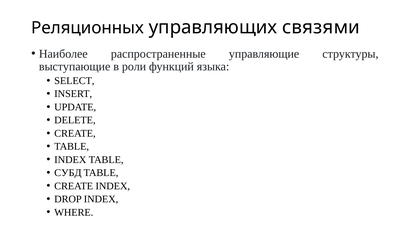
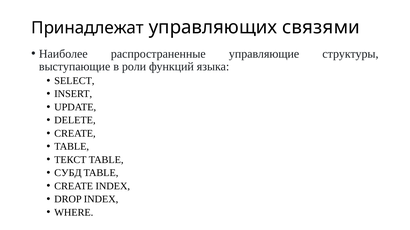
Реляционных: Реляционных -> Принадлежат (88, 28)
INDEX: INDEX -> ТЕКСТ (70, 160)
